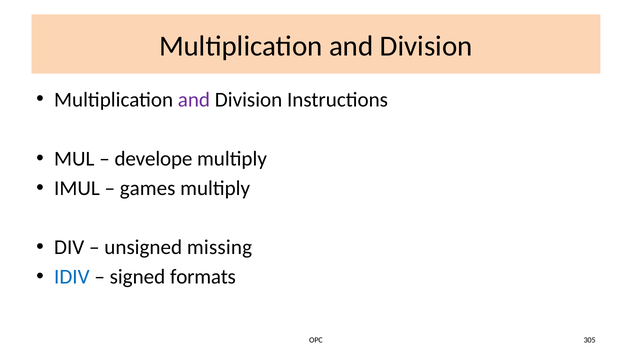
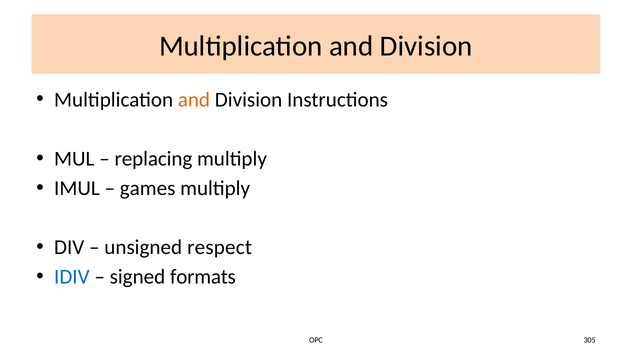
and colour: purple -> orange (194, 99)
develope: develope -> replacing (153, 158)
missing: missing -> respect (220, 247)
